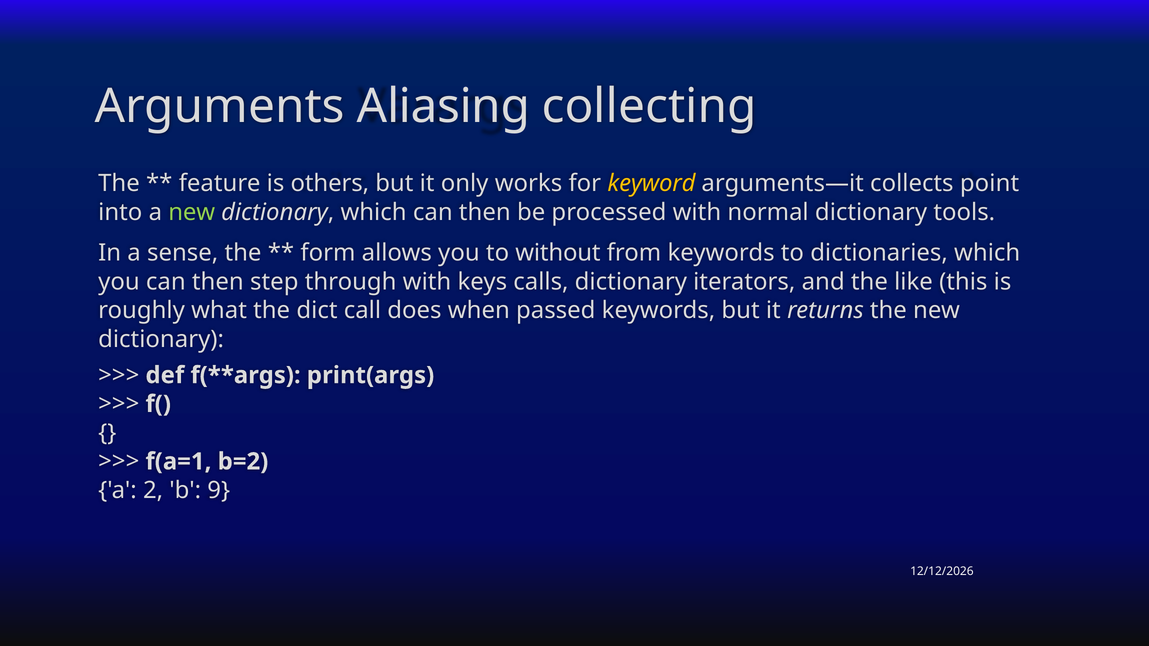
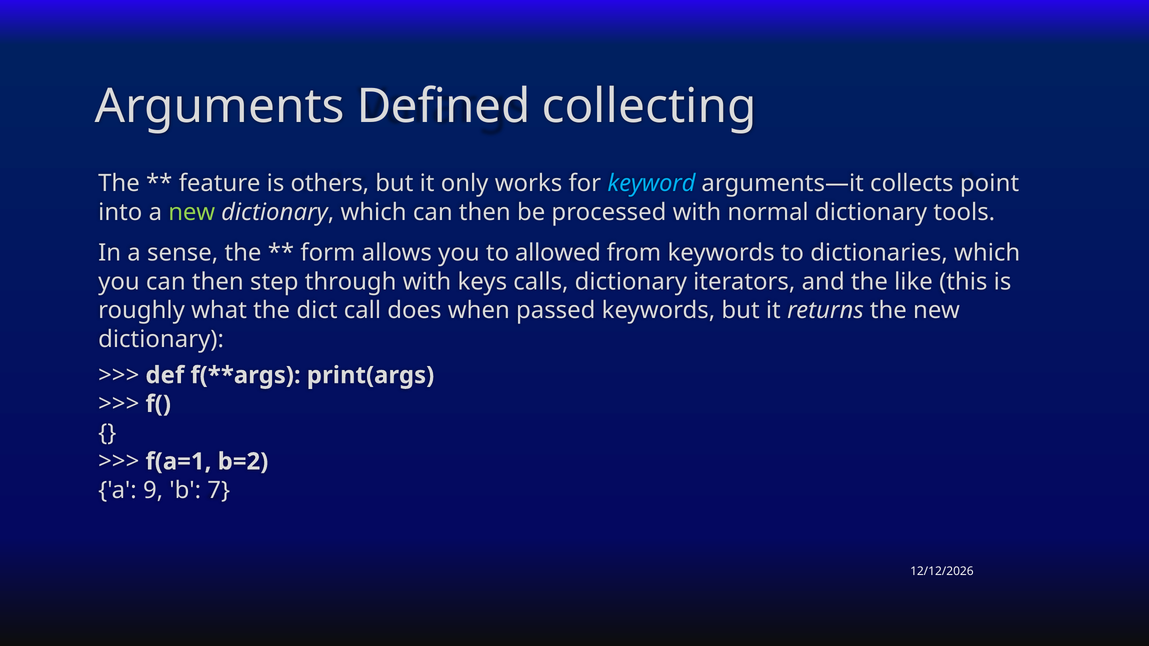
Aliasing: Aliasing -> Defined (443, 106)
keyword colour: yellow -> light blue (651, 184)
without: without -> allowed (558, 253)
2: 2 -> 9 (153, 491)
9: 9 -> 7 (219, 491)
